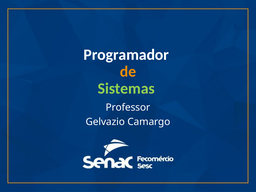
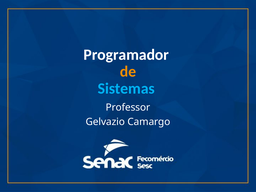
Sistemas colour: light green -> light blue (126, 88)
